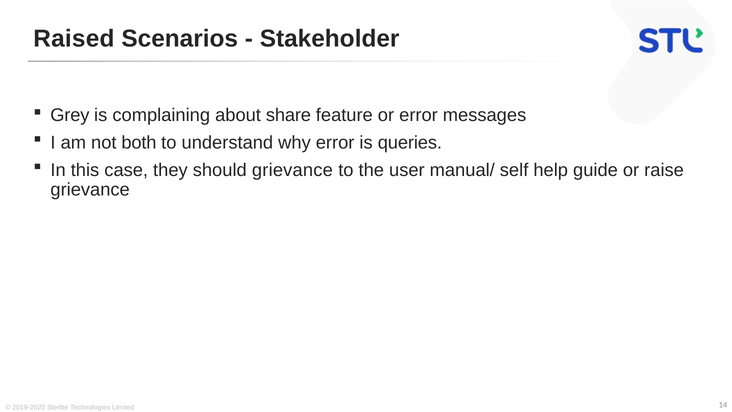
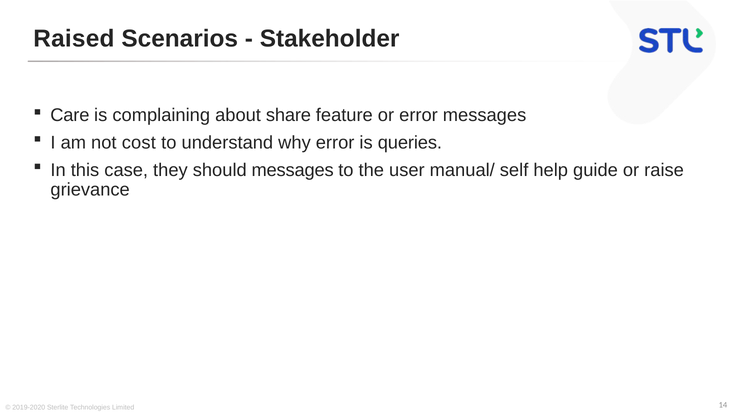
Grey: Grey -> Care (70, 115)
both: both -> cost (139, 143)
should grievance: grievance -> messages (293, 170)
